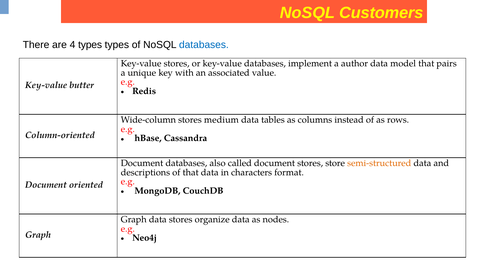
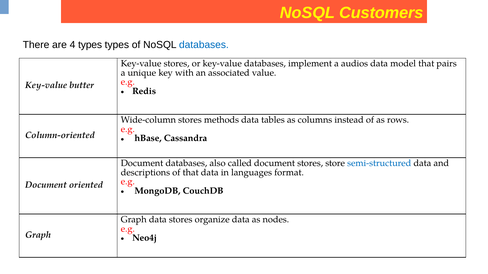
author: author -> audios (355, 64)
medium: medium -> methods (221, 120)
semi-structured colour: orange -> blue (379, 163)
characters: characters -> languages (252, 173)
